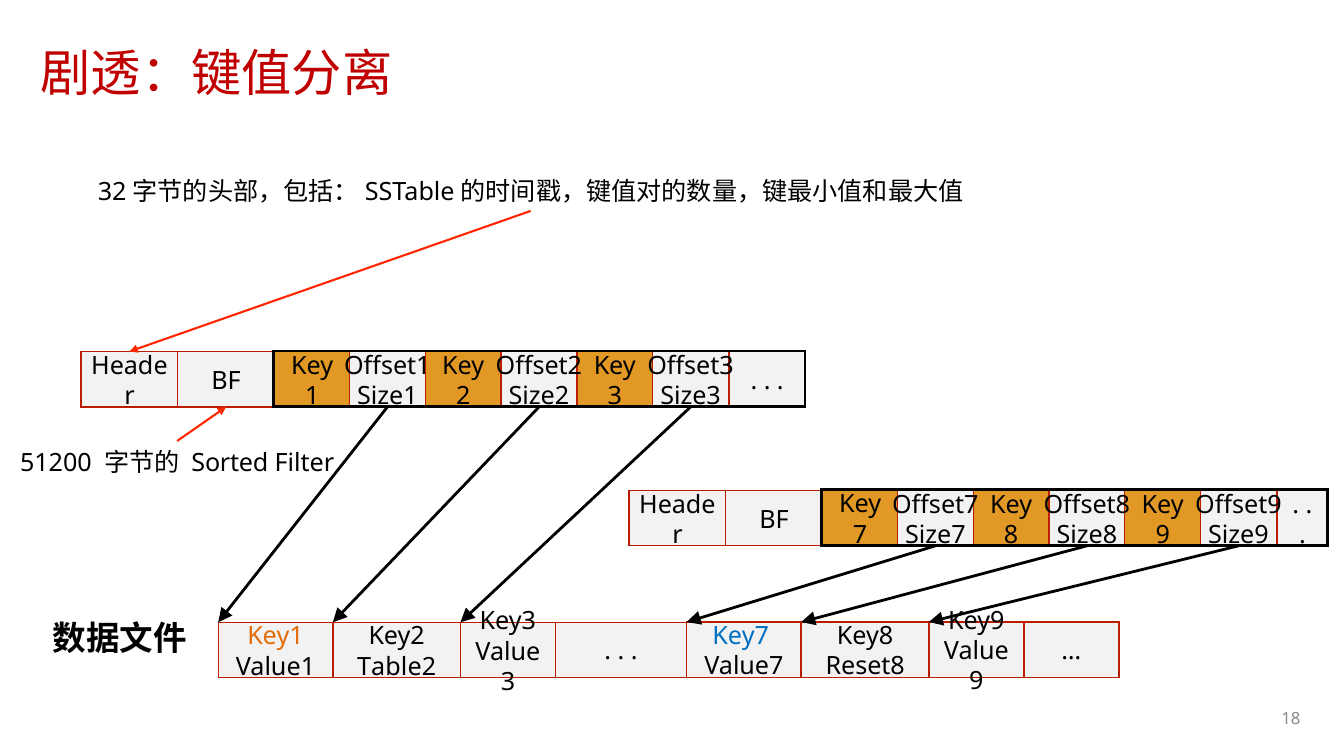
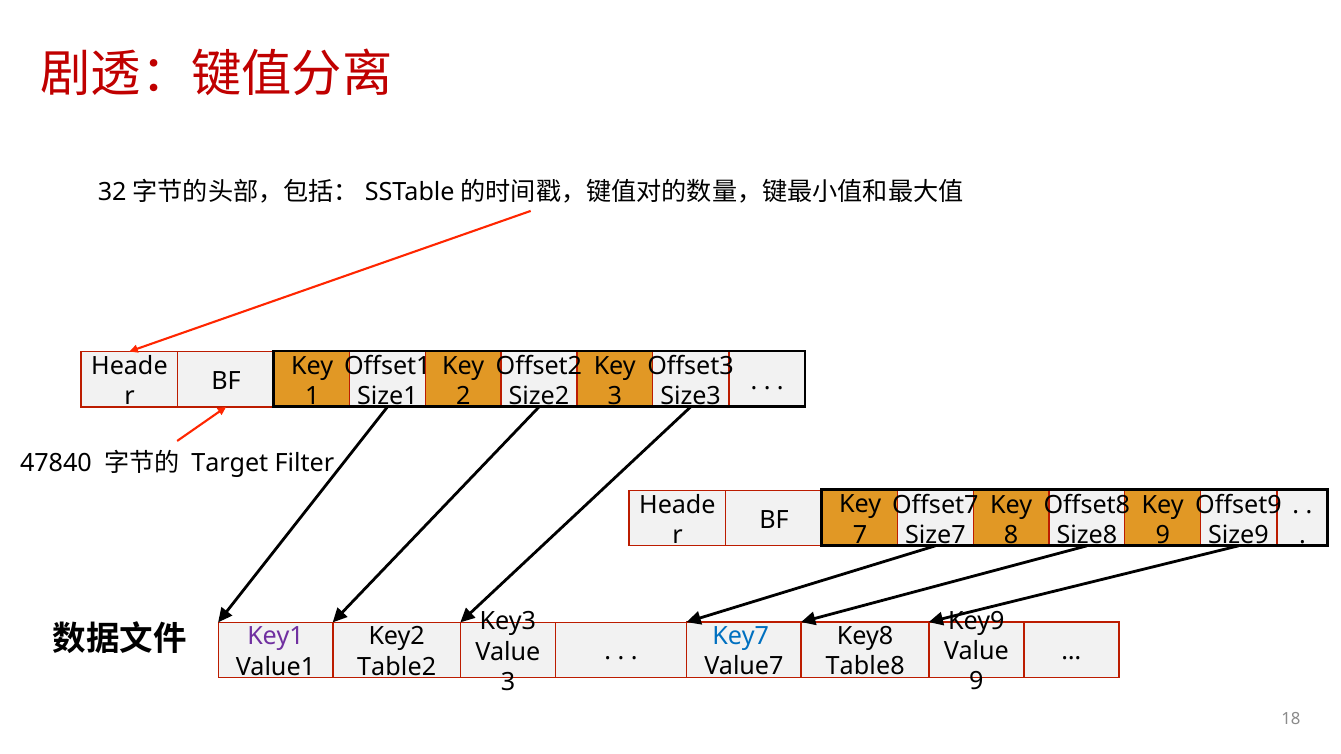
51200: 51200 -> 47840 (56, 463)
Sorted: Sorted -> Target (230, 463)
Key1 colour: orange -> purple (276, 637)
Reset8: Reset8 -> Table8 (865, 667)
